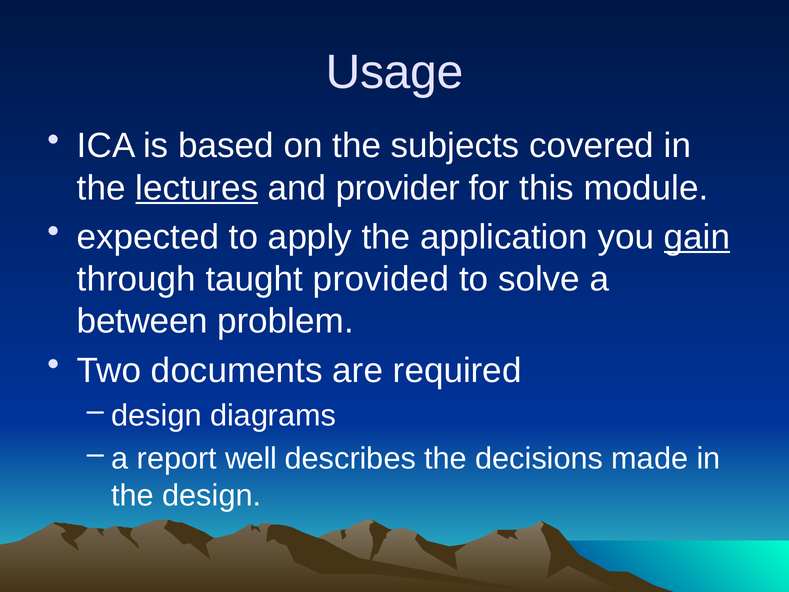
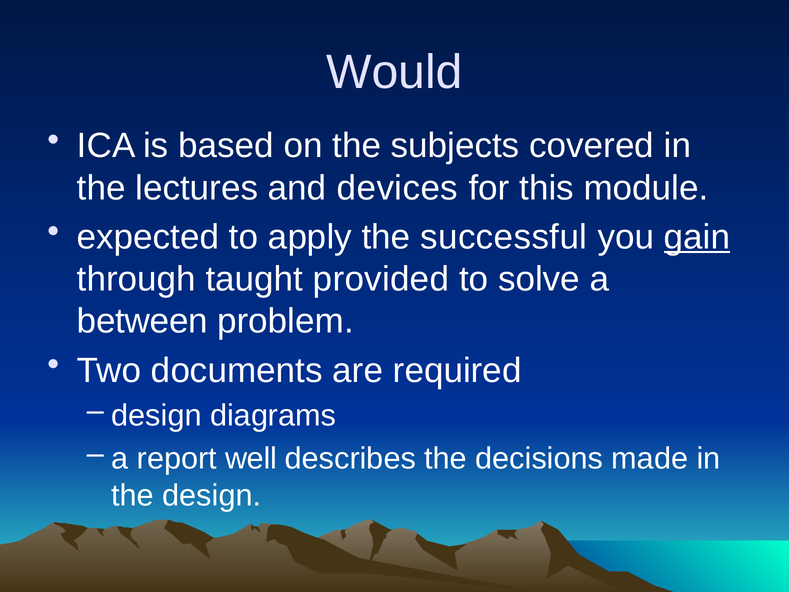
Usage: Usage -> Would (394, 72)
lectures underline: present -> none (197, 188)
provider: provider -> devices (397, 188)
application: application -> successful (504, 237)
